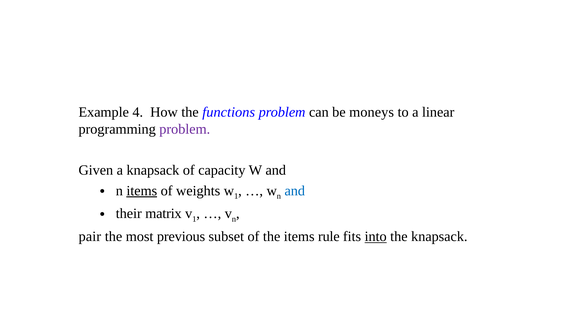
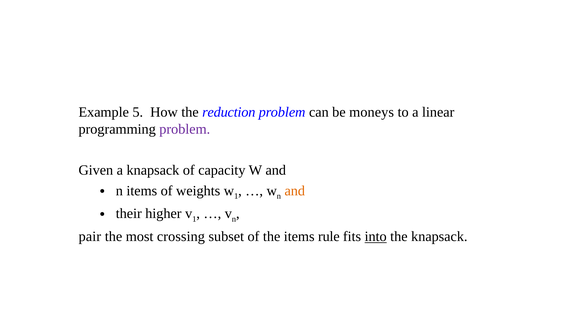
4: 4 -> 5 (138, 112)
functions: functions -> reduction (229, 112)
items underline: present -> none (142, 191)
and colour: blue -> orange (295, 191)
matrix: matrix -> higher (163, 214)
previous: previous -> crossing (181, 237)
